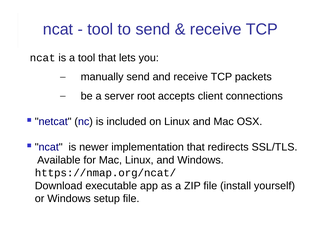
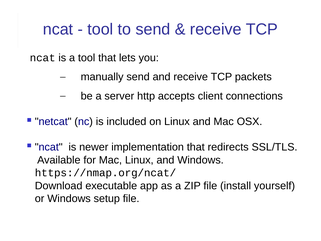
root: root -> http (146, 96)
